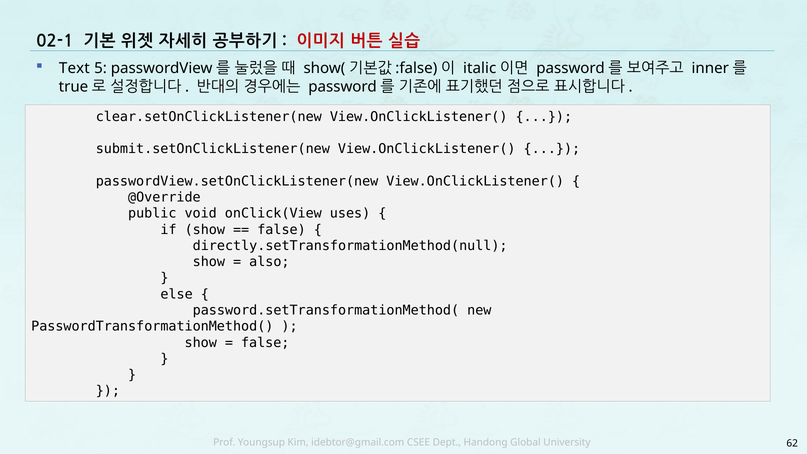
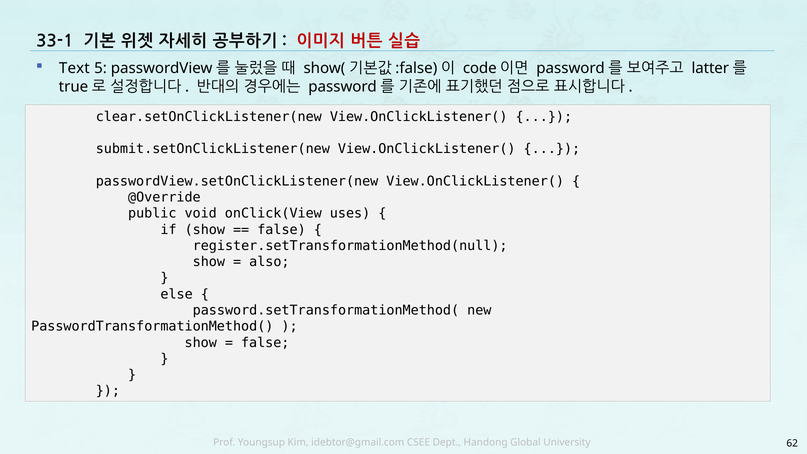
02-1: 02-1 -> 33-1 (55, 41)
italic: italic -> code (480, 68)
inner: inner -> latter (710, 68)
directly.setTransformationMethod(null: directly.setTransformationMethod(null -> register.setTransformationMethod(null (350, 246)
